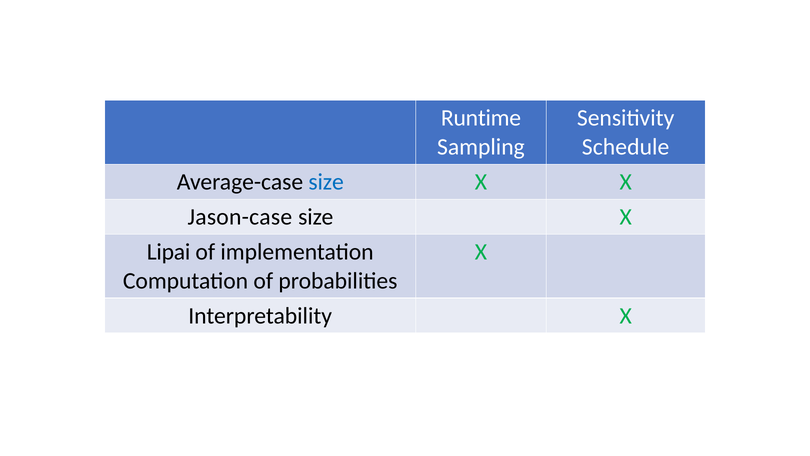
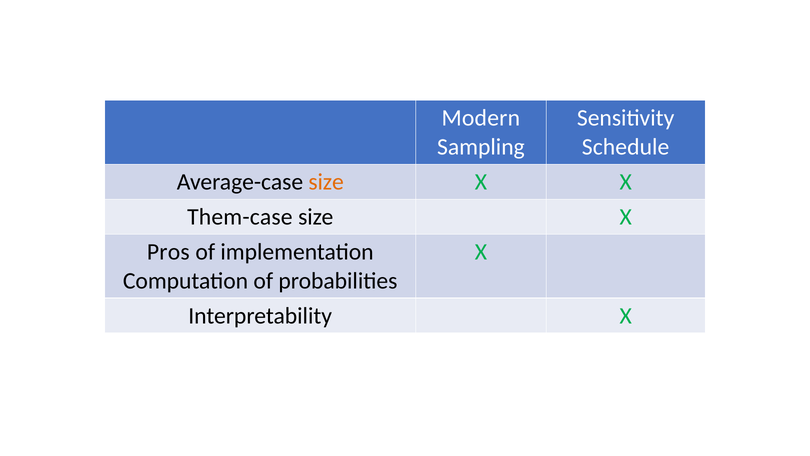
Runtime: Runtime -> Modern (481, 118)
size colour: blue -> orange (326, 182)
Jason-case: Jason-case -> Them-case (240, 217)
Lipai: Lipai -> Pros (168, 252)
